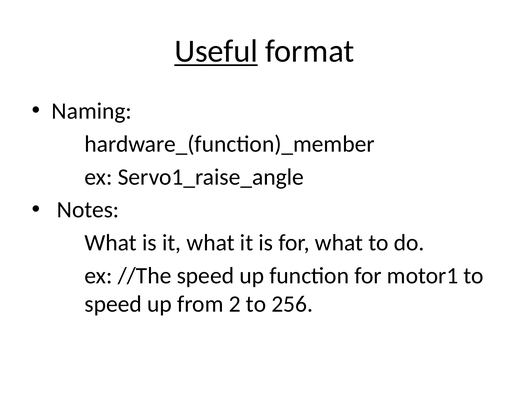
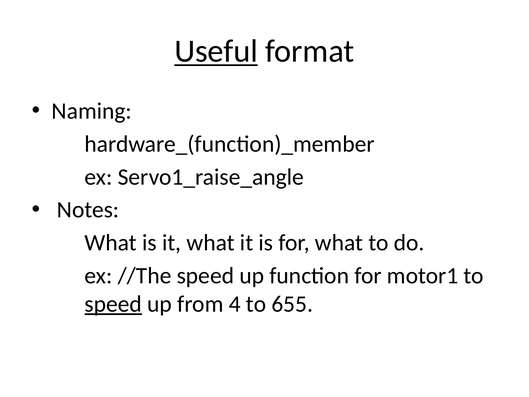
speed underline: none -> present (113, 304)
2: 2 -> 4 (235, 304)
256: 256 -> 655 (292, 304)
